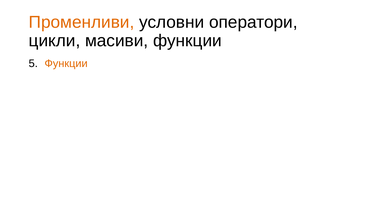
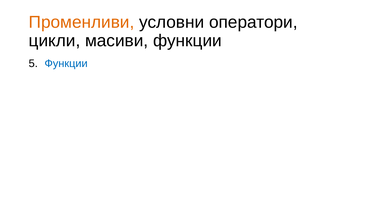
Функции colour: orange -> blue (66, 64)
